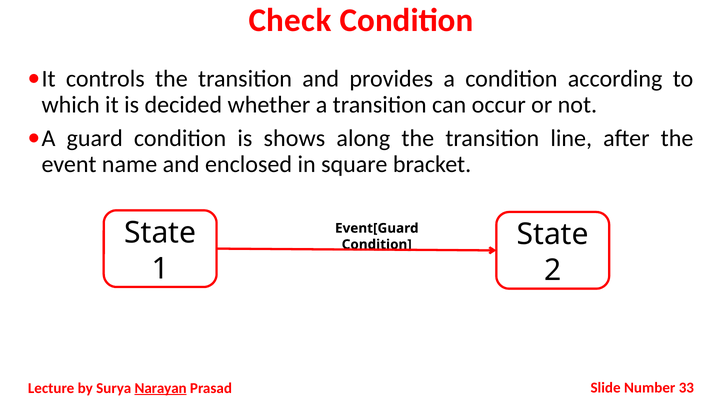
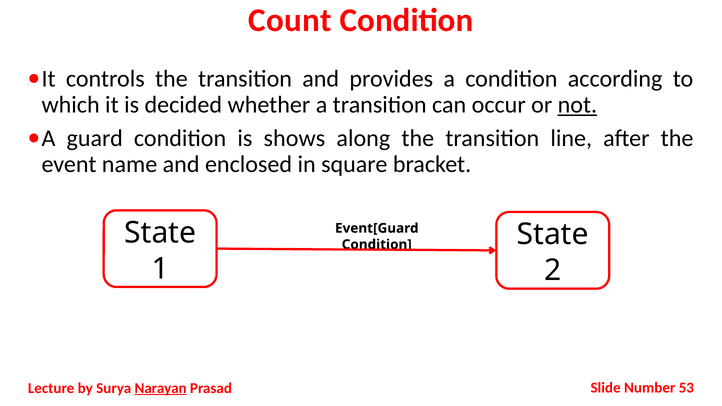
Check: Check -> Count (290, 20)
not underline: none -> present (577, 105)
33: 33 -> 53 (686, 388)
